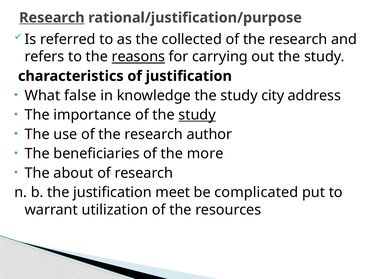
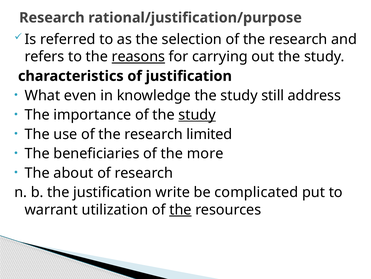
Research underline: present -> none (52, 18)
collected: collected -> selection (192, 39)
false: false -> even (80, 95)
city: city -> still (273, 95)
author: author -> limited (209, 134)
meet: meet -> write (173, 192)
the underline: none -> present (180, 209)
